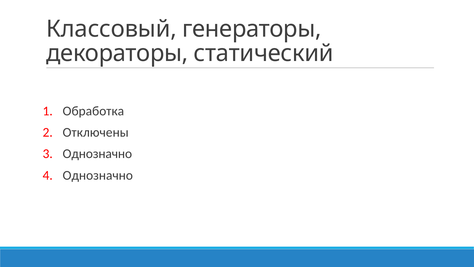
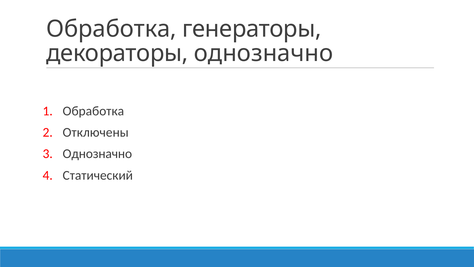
Классовый: Классовый -> Обработка (111, 29)
декораторы статический: статический -> однозначно (263, 53)
Однозначно: Однозначно -> Статический (98, 175)
